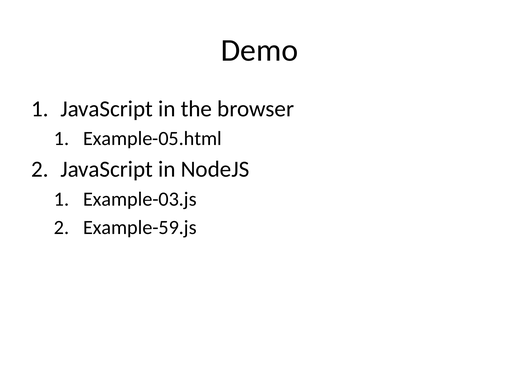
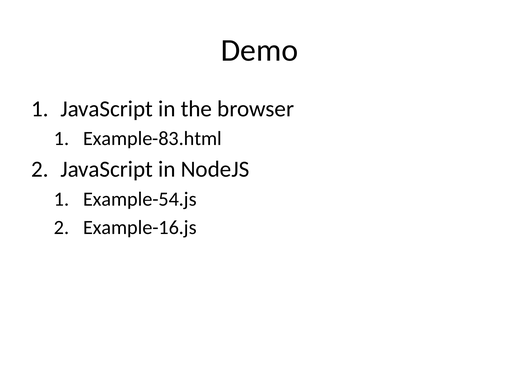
Example-05.html: Example-05.html -> Example-83.html (152, 139)
Example-03.js: Example-03.js -> Example-54.js (140, 199)
Example-59.js: Example-59.js -> Example-16.js (140, 228)
